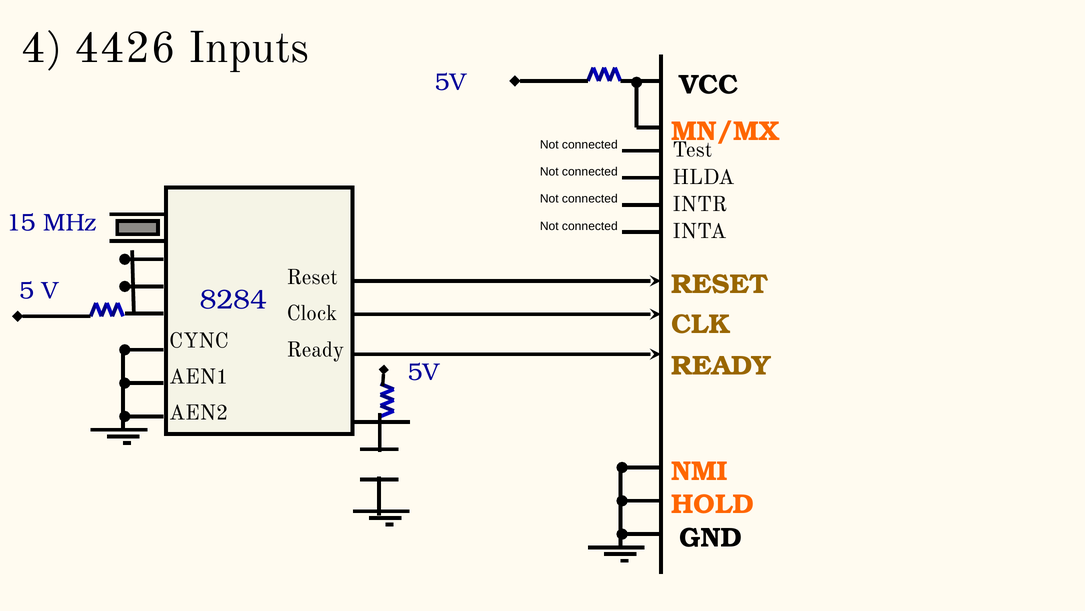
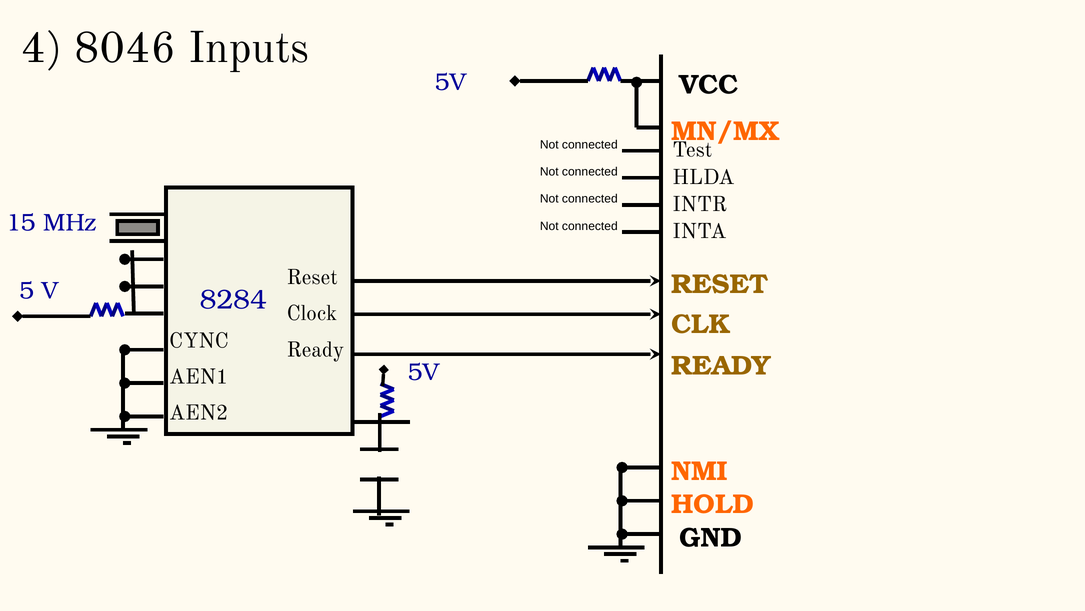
4426: 4426 -> 8046 (125, 48)
